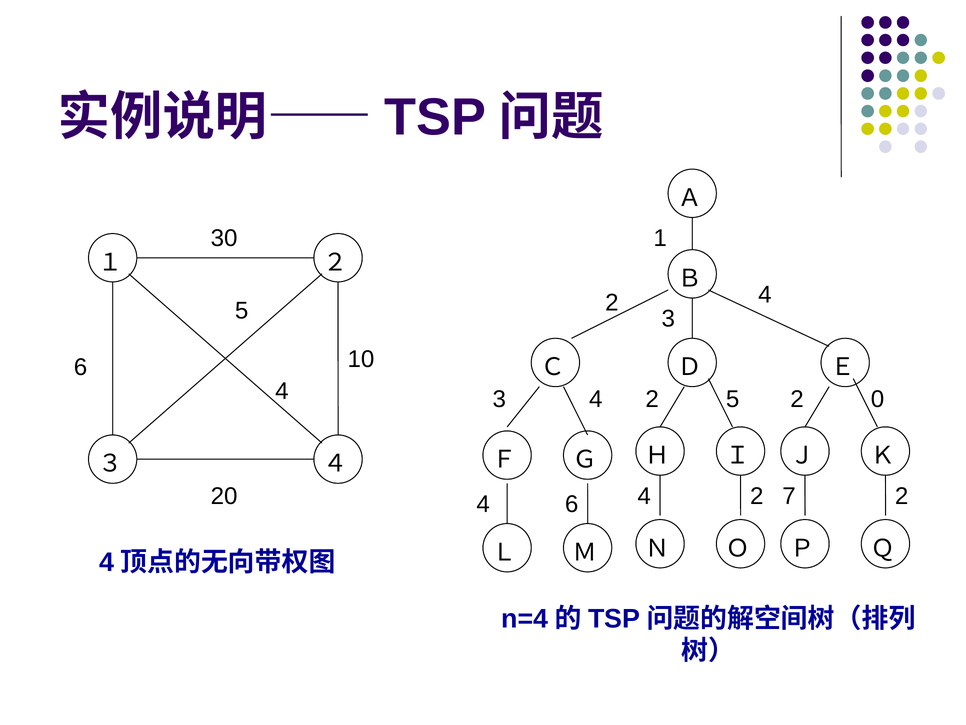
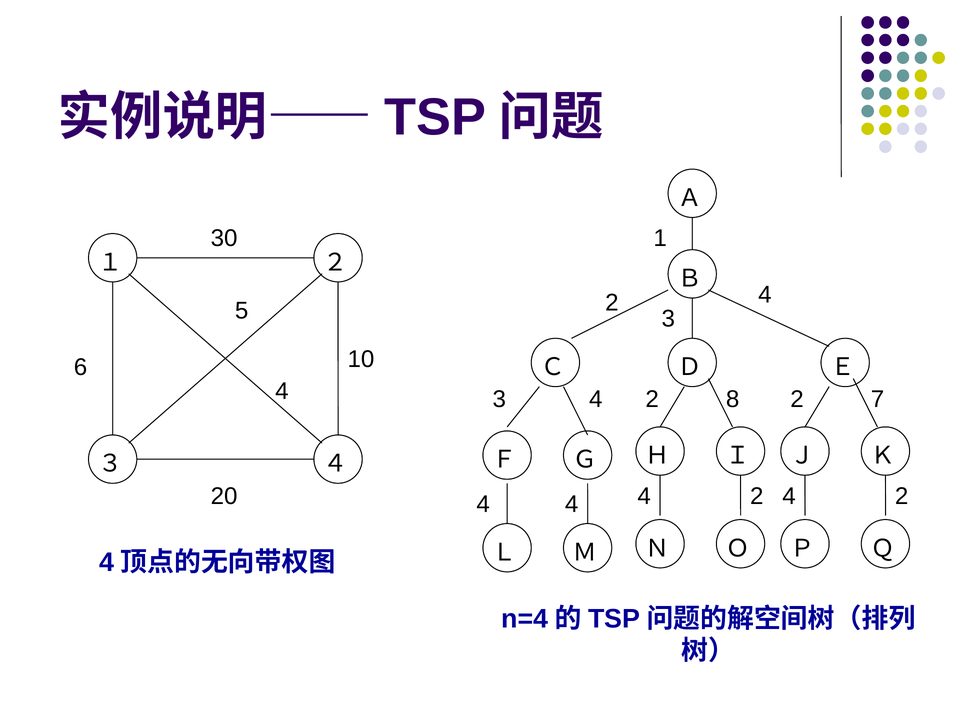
2 5: 5 -> 8 (733, 399)
0: 0 -> 7 (878, 399)
2 7: 7 -> 4 (789, 496)
6: 6 -> 4 (572, 504)
